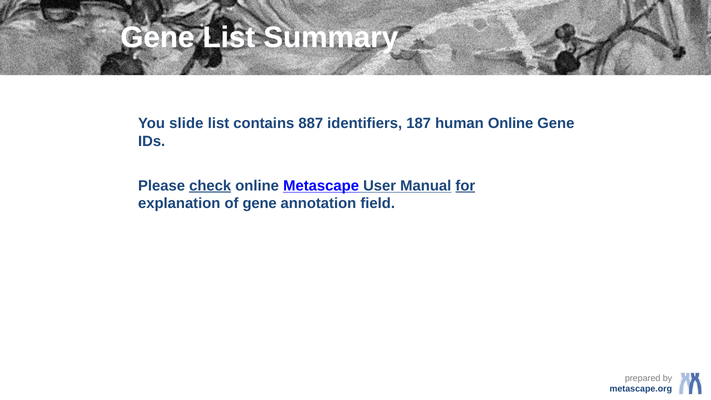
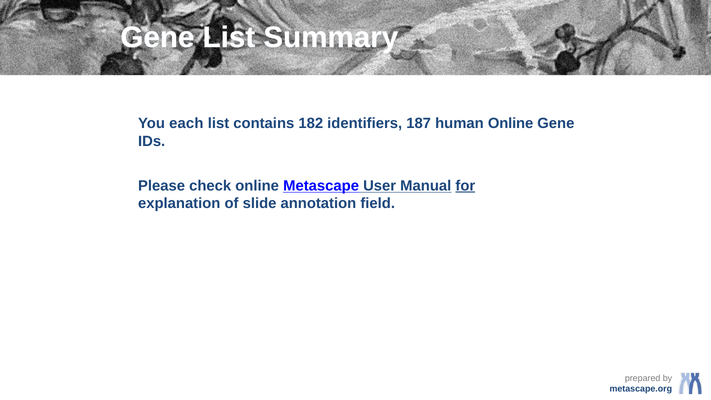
slide: slide -> each (186, 123)
887: 887 -> 182 (311, 123)
check underline: present -> none (210, 186)
of gene: gene -> slide (260, 204)
